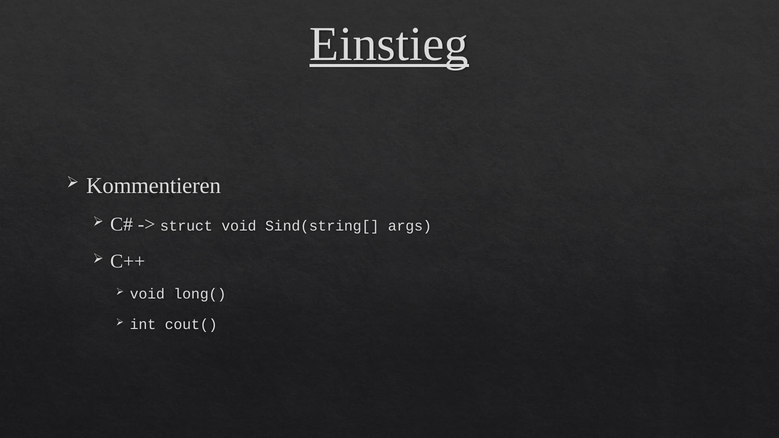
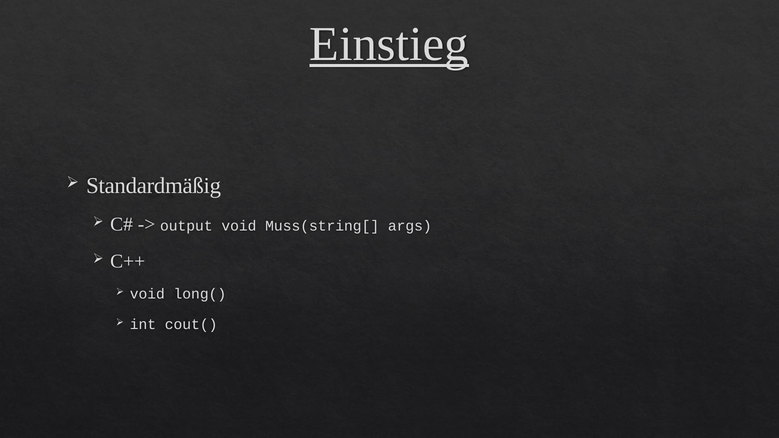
Kommentieren: Kommentieren -> Standardmäßig (154, 186)
struct: struct -> output (186, 226)
Sind(string[: Sind(string[ -> Muss(string[ (322, 226)
